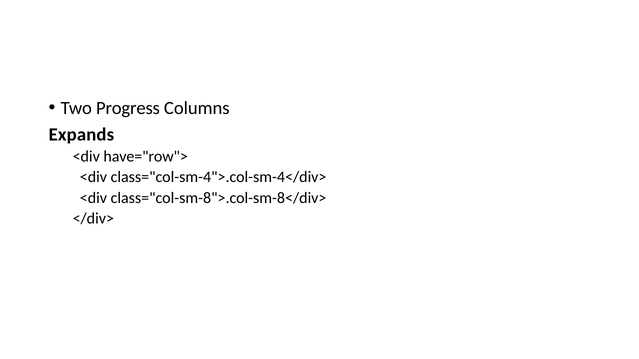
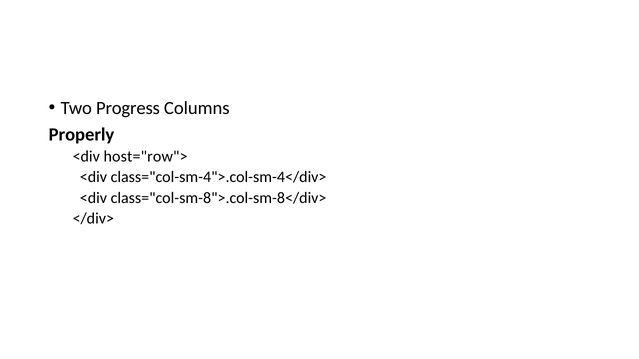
Expands: Expands -> Properly (82, 135)
have="row">: have="row"> -> host="row"> (146, 157)
